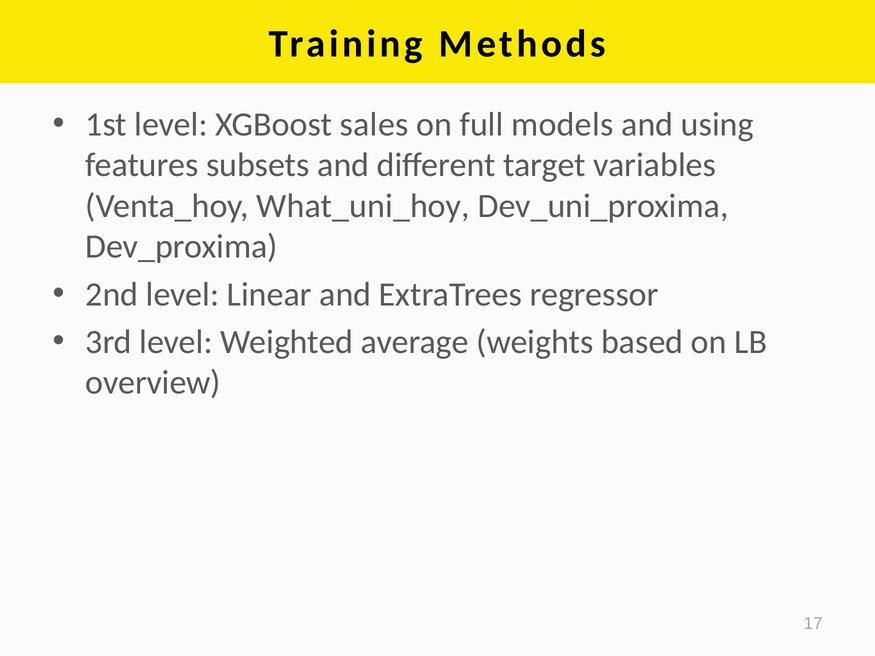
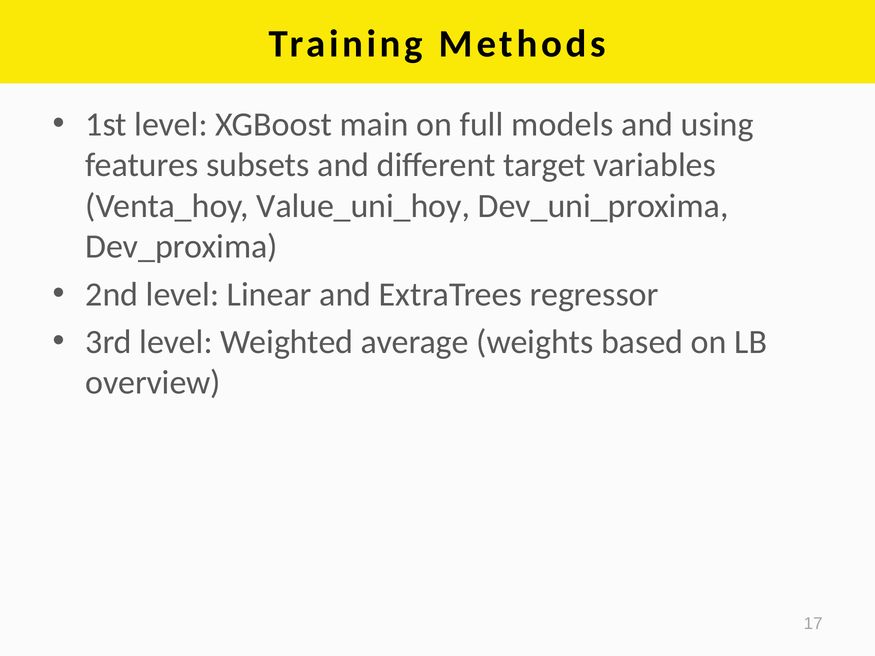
sales: sales -> main (374, 125)
What_uni_hoy: What_uni_hoy -> Value_uni_hoy (363, 206)
